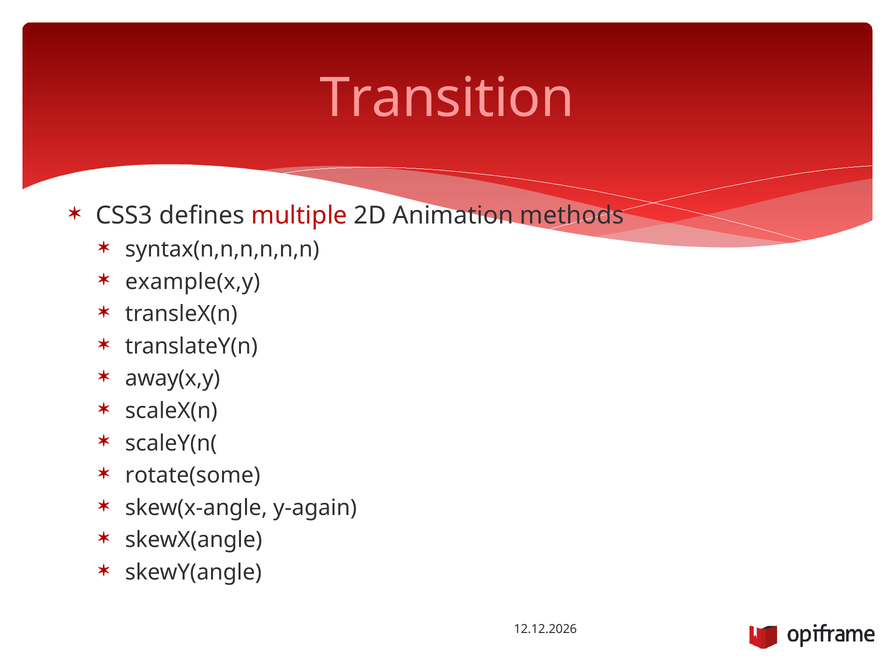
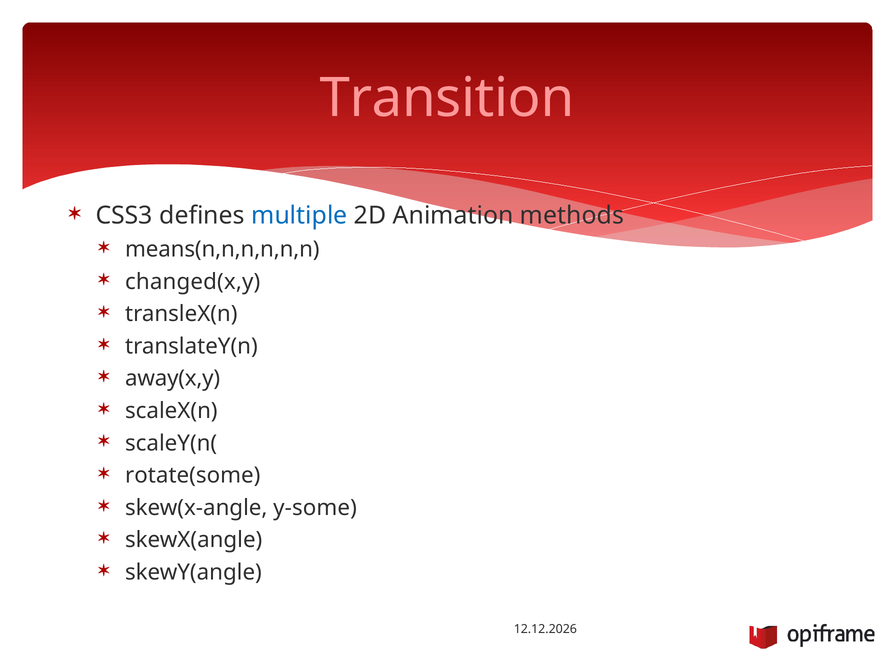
multiple colour: red -> blue (299, 216)
syntax(n,n,n,n,n,n: syntax(n,n,n,n,n,n -> means(n,n,n,n,n,n (222, 249)
example(x,y: example(x,y -> changed(x,y (193, 281)
y-again: y-again -> y-some (315, 507)
